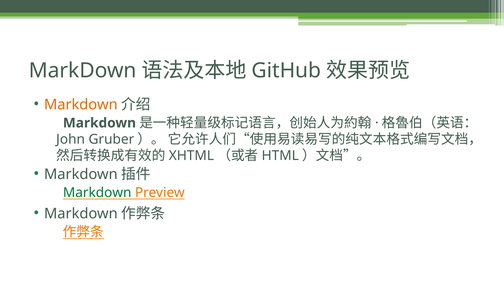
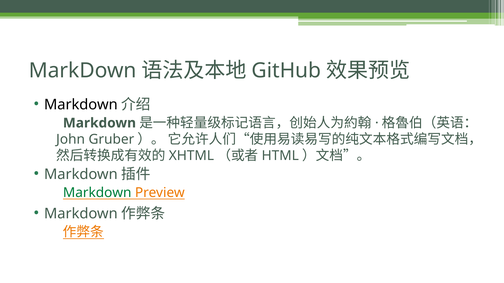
Markdown colour: orange -> black (81, 105)
